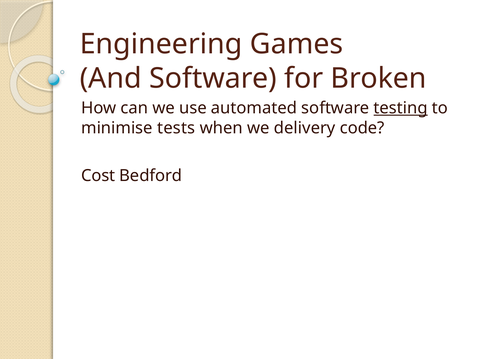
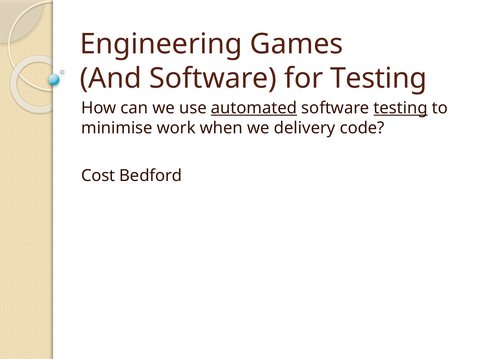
for Broken: Broken -> Testing (379, 78)
automated underline: none -> present (254, 108)
tests: tests -> work (176, 128)
